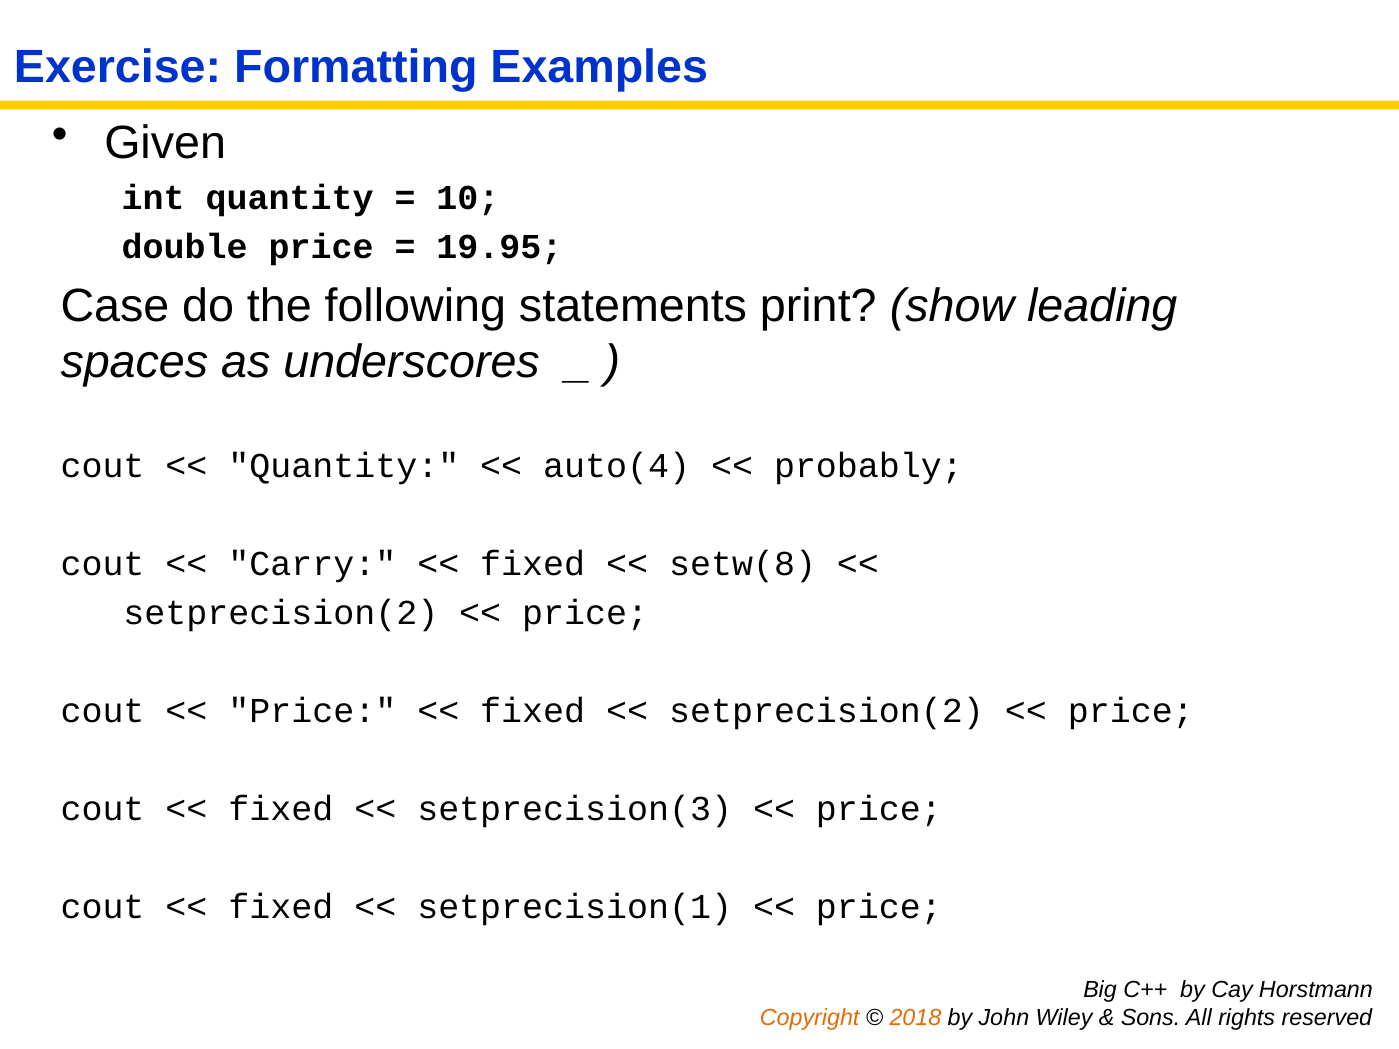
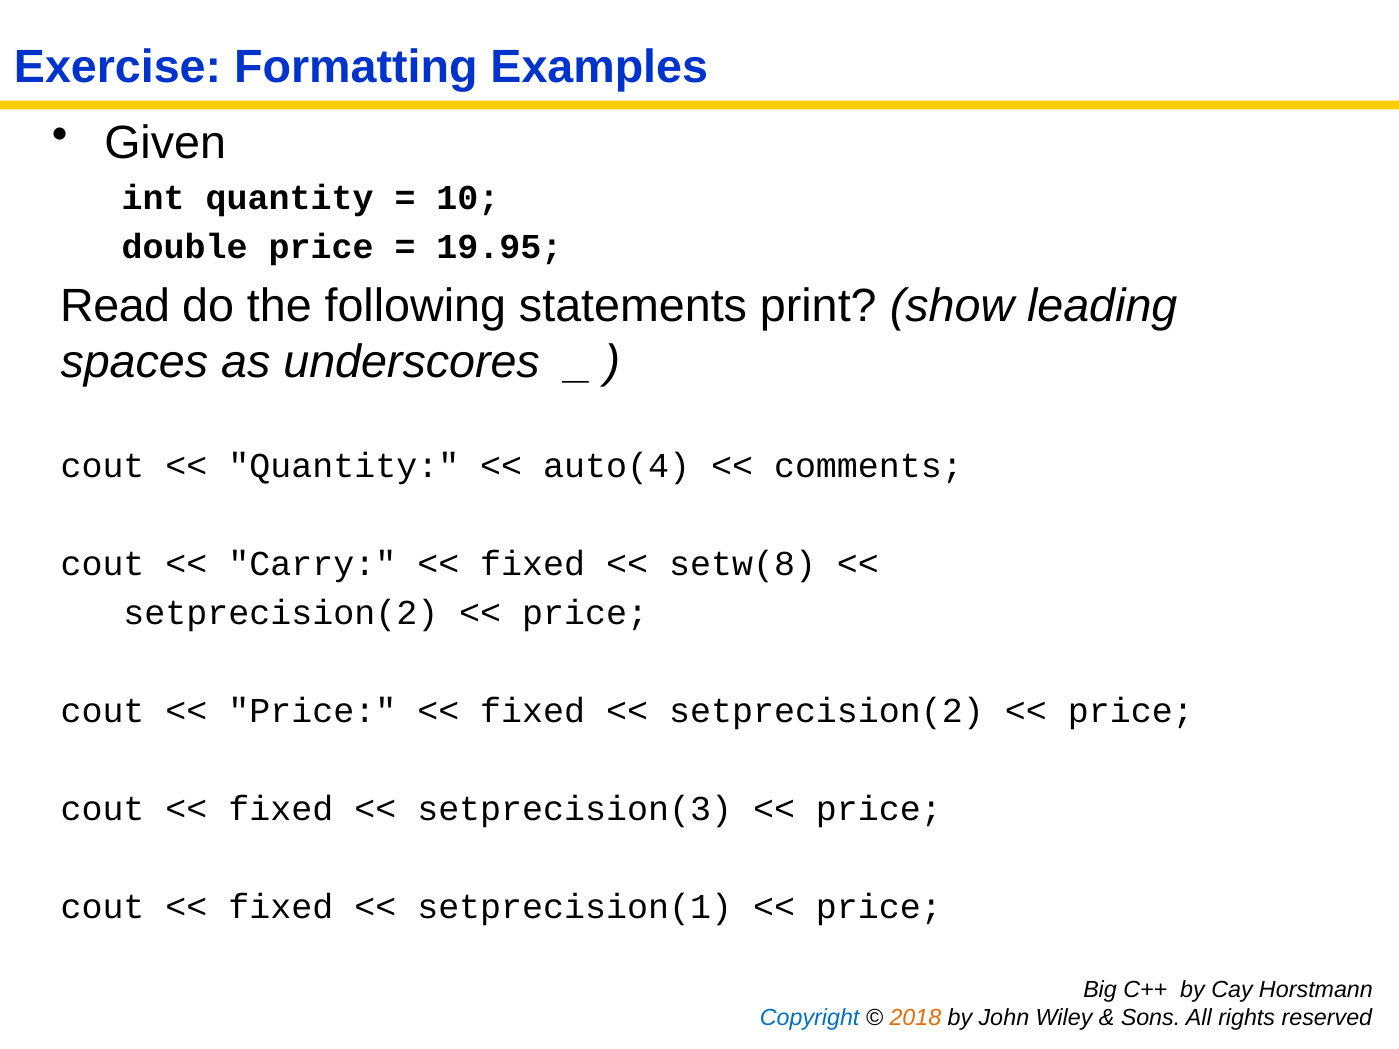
Case: Case -> Read (115, 306)
probably: probably -> comments (868, 466)
Copyright colour: orange -> blue (810, 1018)
